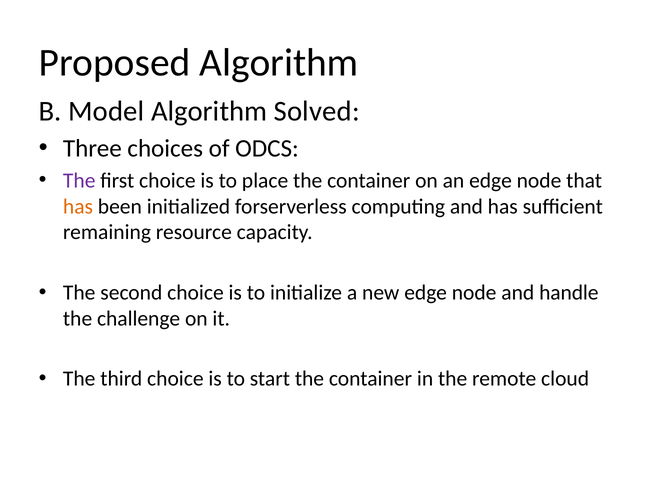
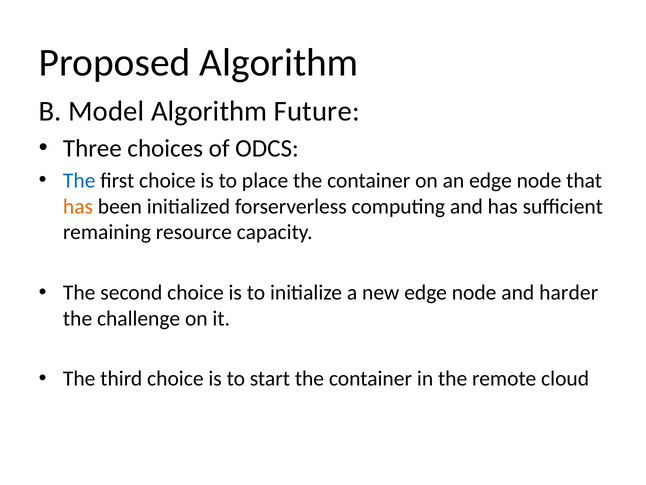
Solved: Solved -> Future (317, 111)
The colour: purple -> blue (79, 180)
handle: handle -> harder (569, 292)
